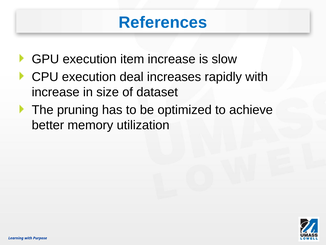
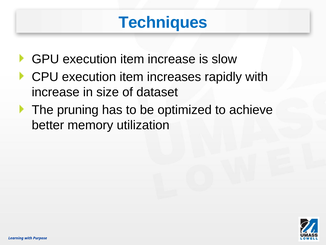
References: References -> Techniques (163, 22)
CPU execution deal: deal -> item (132, 77)
